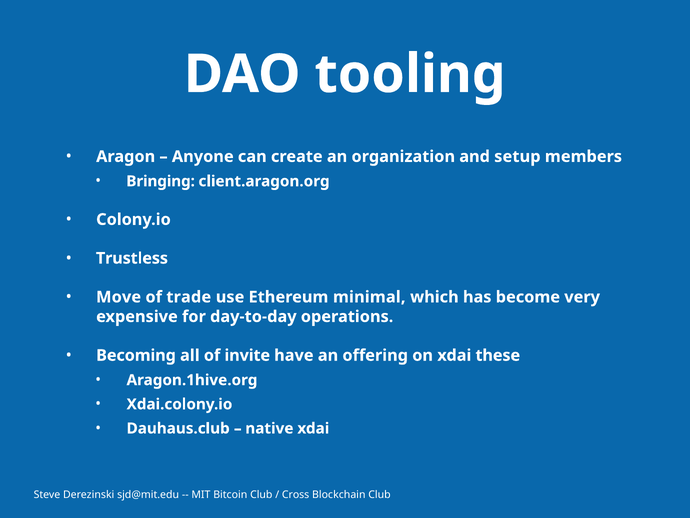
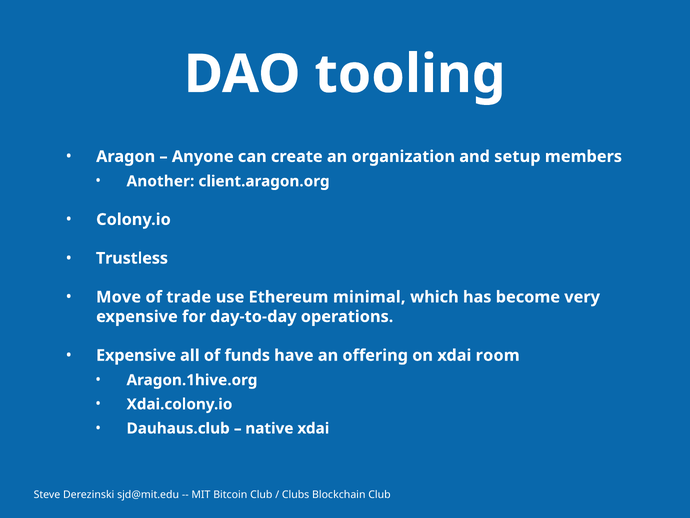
Bringing: Bringing -> Another (160, 181)
Becoming: Becoming -> Expensive (136, 355)
invite: invite -> funds (247, 355)
these: these -> room (498, 355)
Cross: Cross -> Clubs (296, 494)
